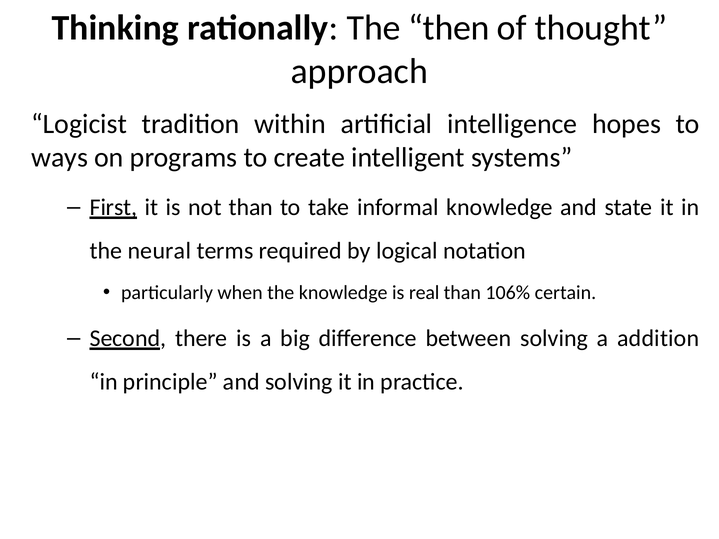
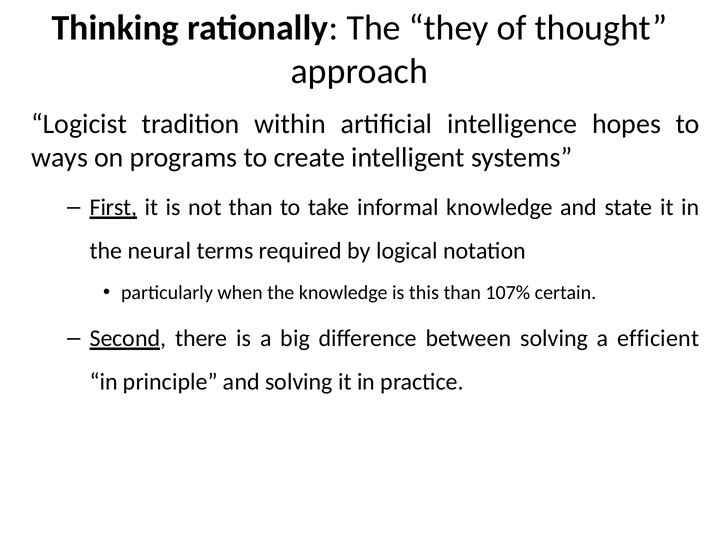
then: then -> they (449, 28)
real: real -> this (424, 293)
106%: 106% -> 107% (508, 293)
addition: addition -> efficient (658, 339)
